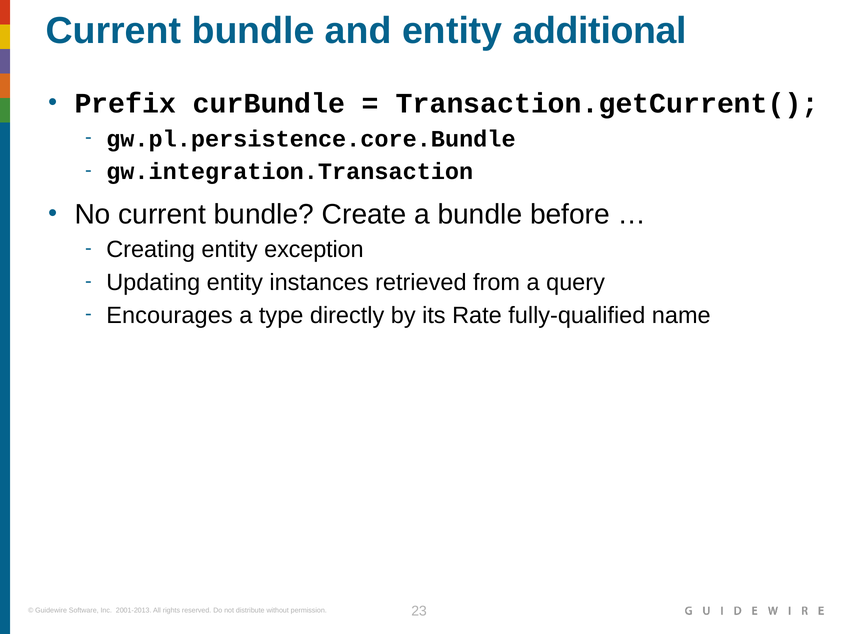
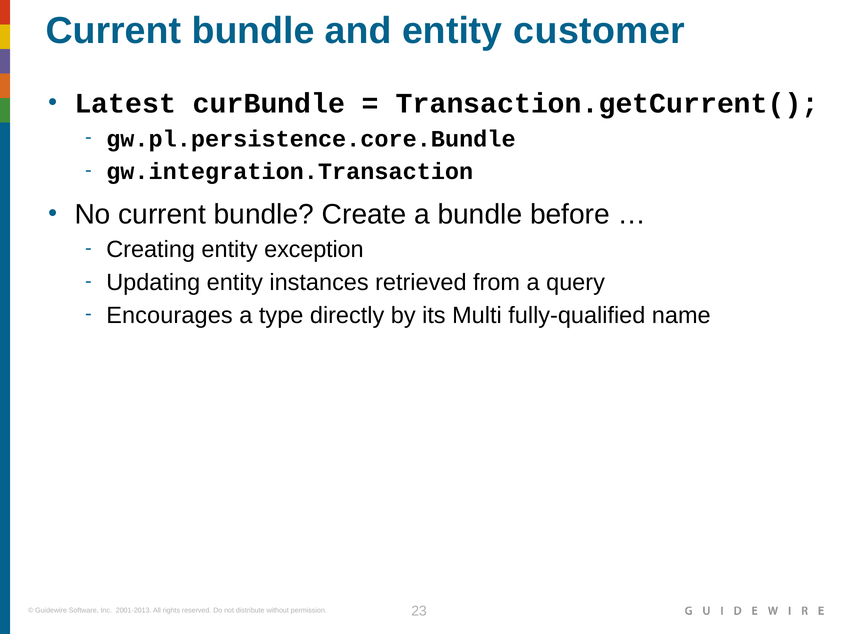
additional: additional -> customer (599, 31)
Prefix: Prefix -> Latest (125, 103)
Rate: Rate -> Multi (477, 315)
